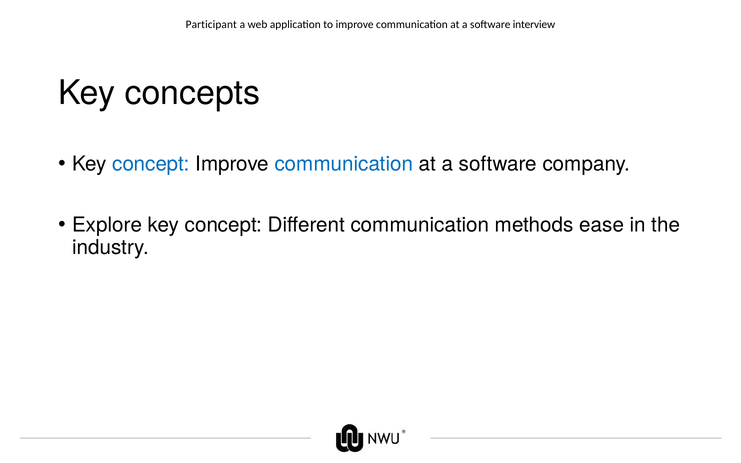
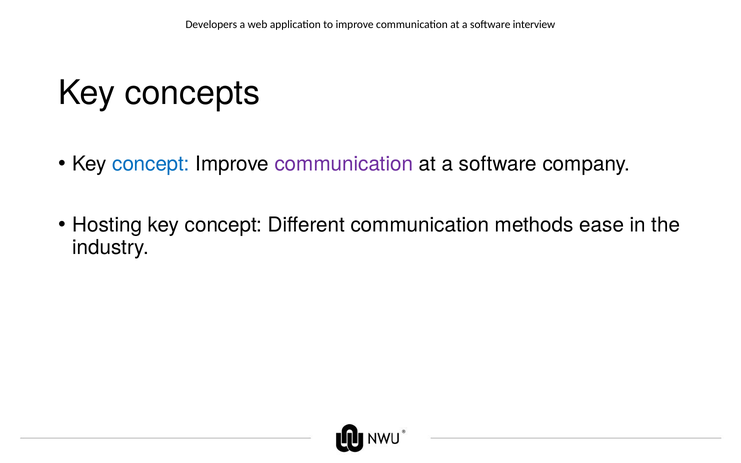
Participant: Participant -> Developers (211, 25)
communication colour: blue -> purple (344, 164)
Explore: Explore -> Hosting (107, 225)
